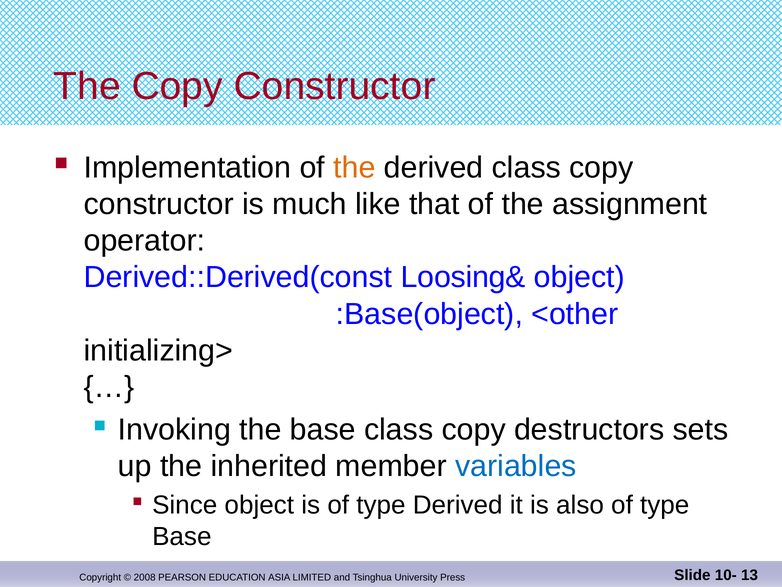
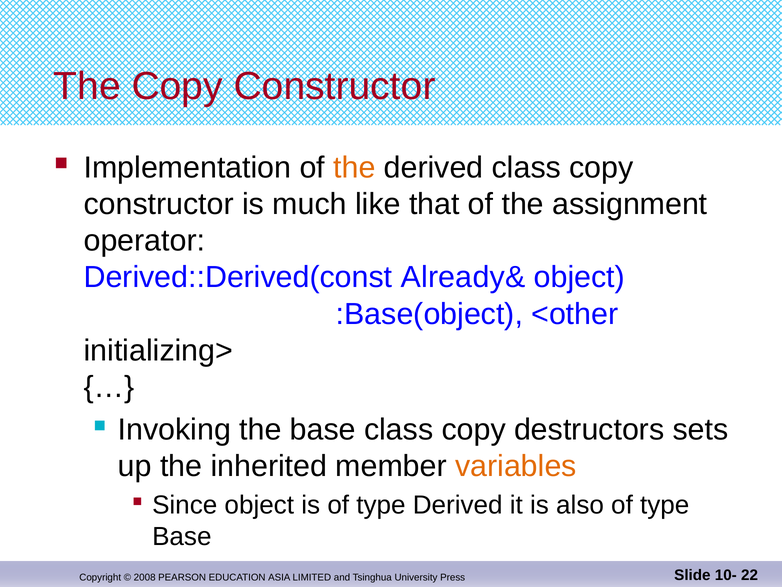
Loosing&: Loosing& -> Already& (463, 277)
variables colour: blue -> orange (516, 466)
13: 13 -> 22 (750, 574)
